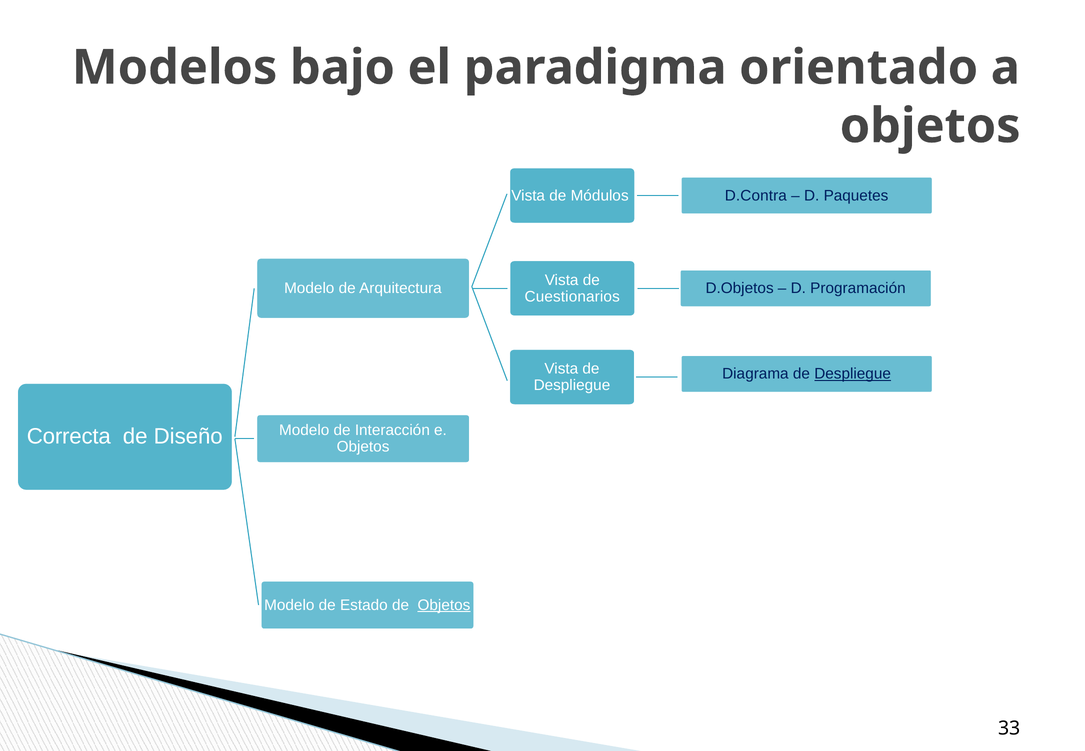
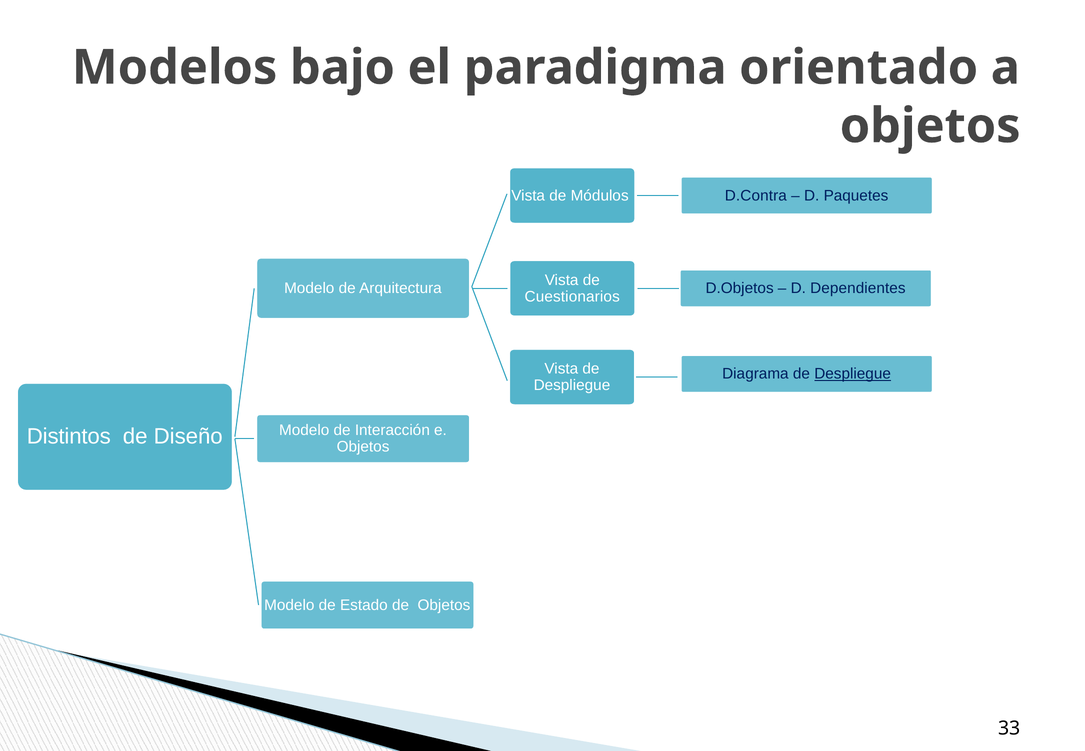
Programación: Programación -> Dependientes (858, 288)
Correcta: Correcta -> Distintos (69, 437)
Objetos underline: present -> none (444, 605)
